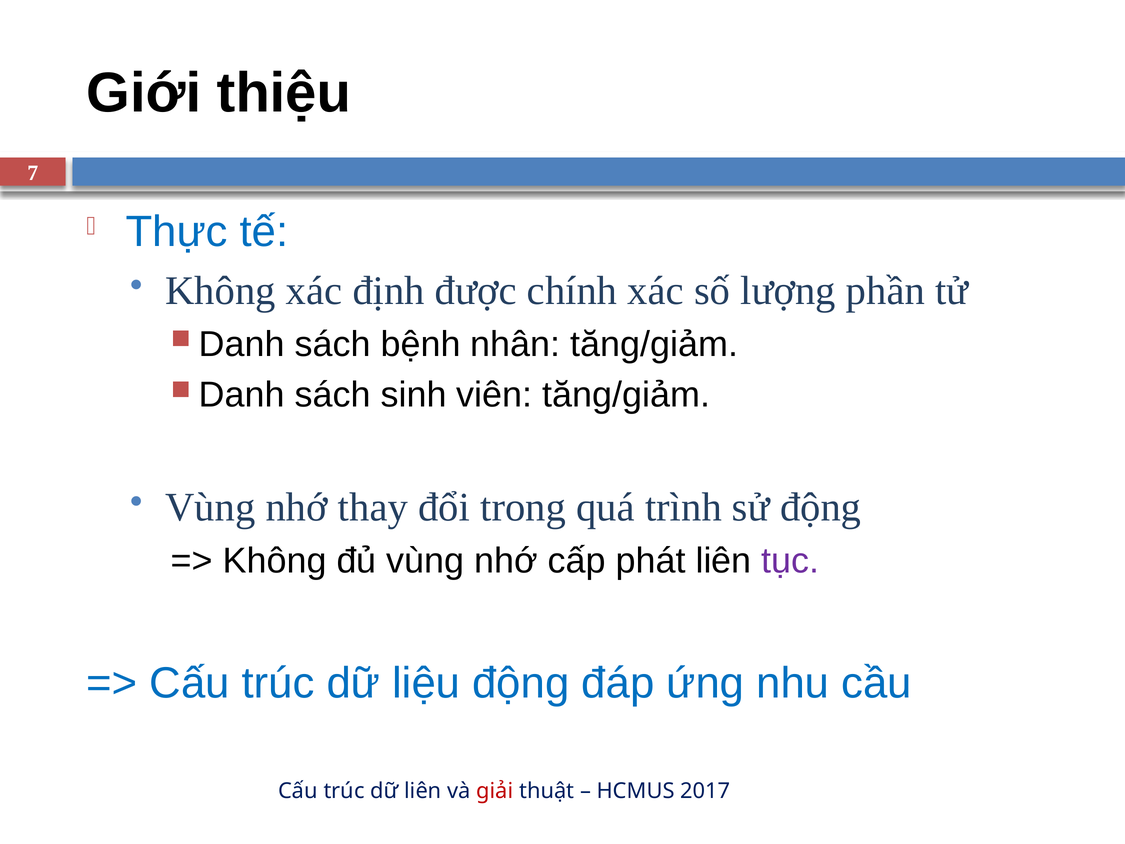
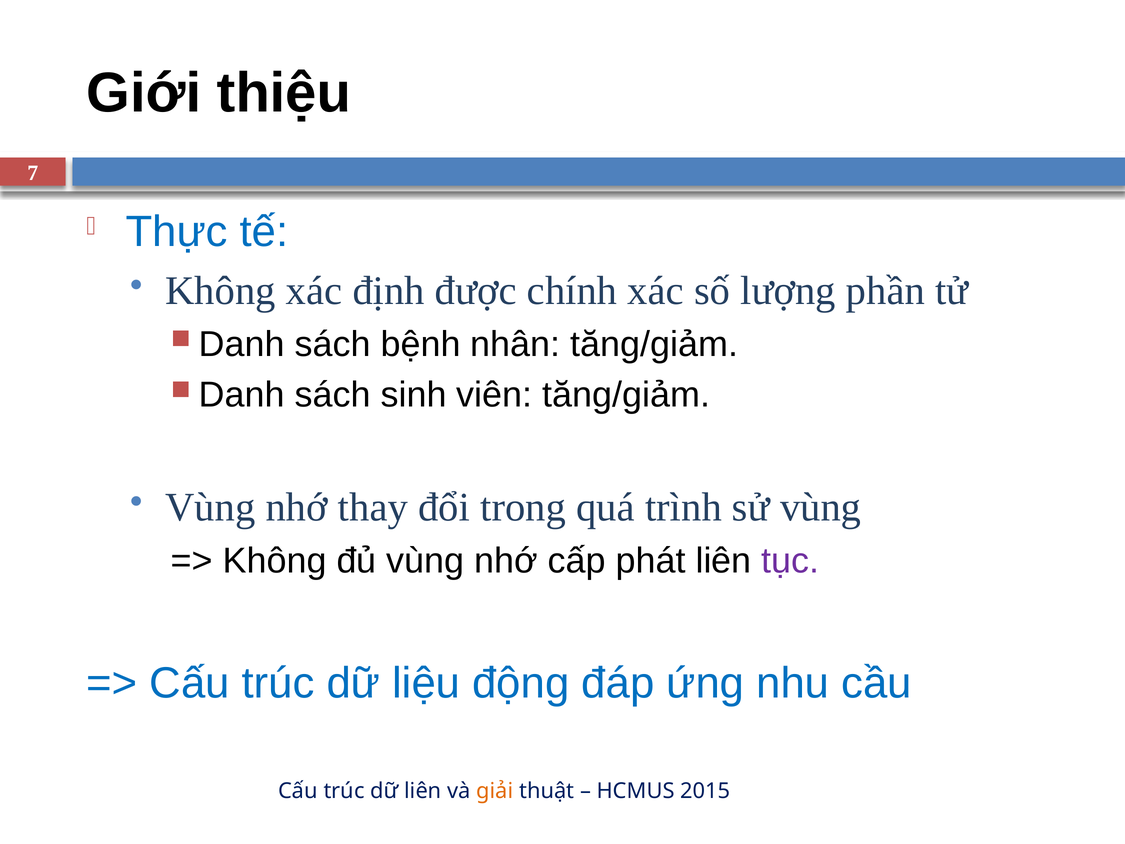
sử động: động -> vùng (821, 507)
giải colour: red -> orange (495, 791)
2017: 2017 -> 2015 (705, 791)
